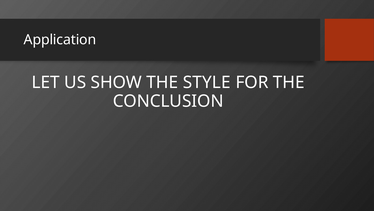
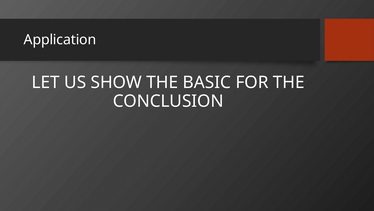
STYLE: STYLE -> BASIC (207, 82)
